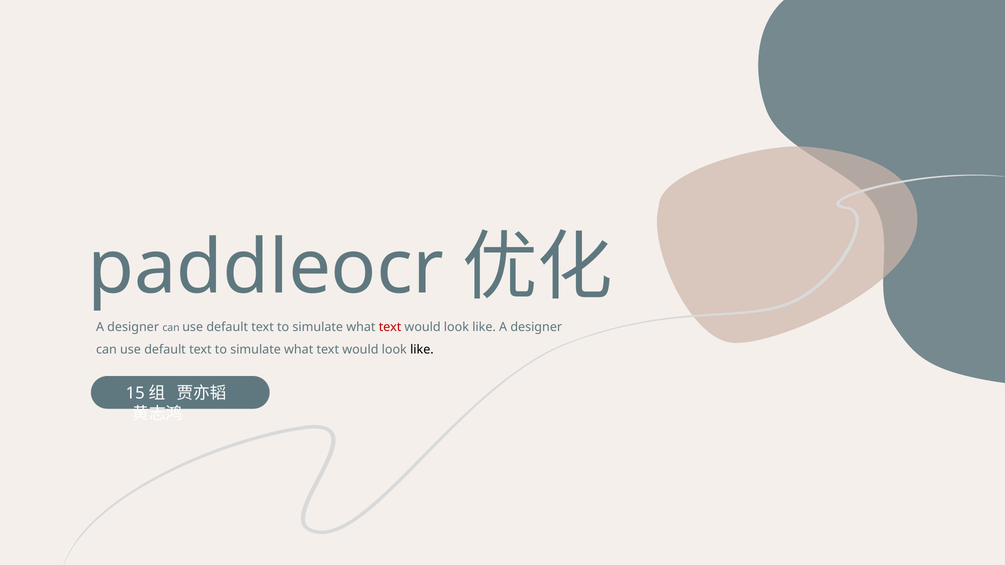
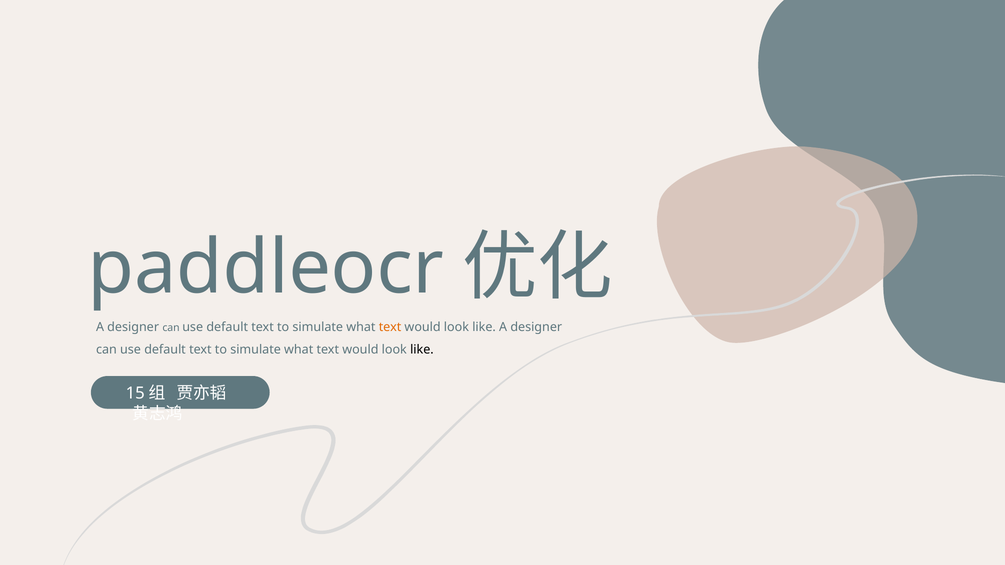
text colour: red -> orange (390, 327)
